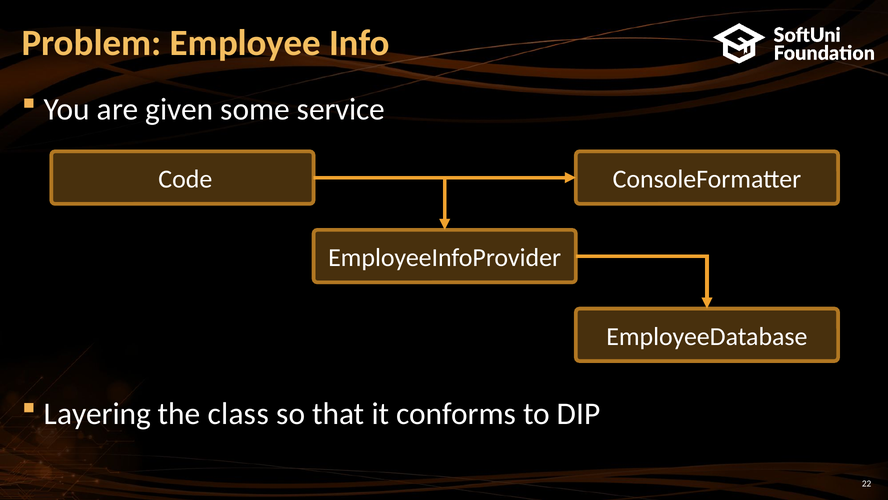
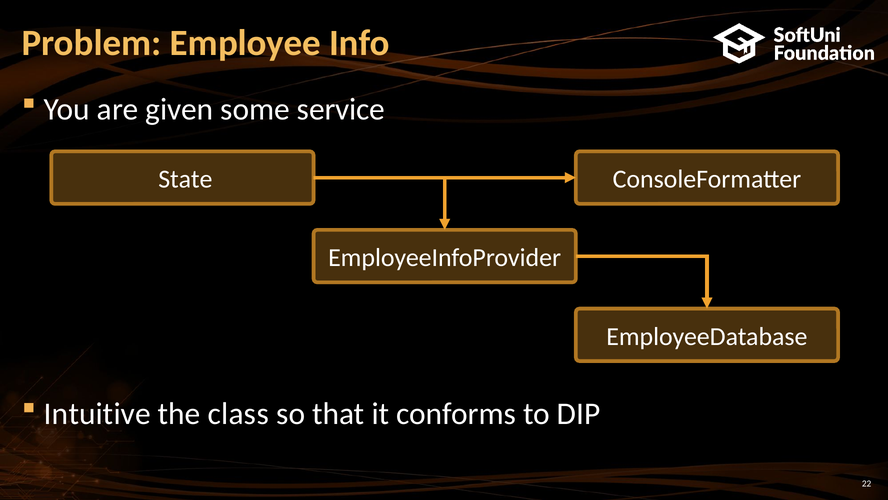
Code: Code -> State (185, 179)
Layering: Layering -> Intuitive (97, 414)
